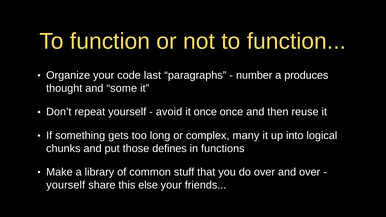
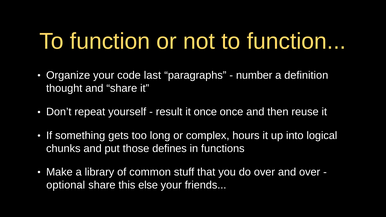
produces: produces -> definition (306, 75)
and some: some -> share (122, 88)
avoid: avoid -> result (169, 112)
many: many -> hours (246, 136)
yourself: yourself -> optional (66, 185)
